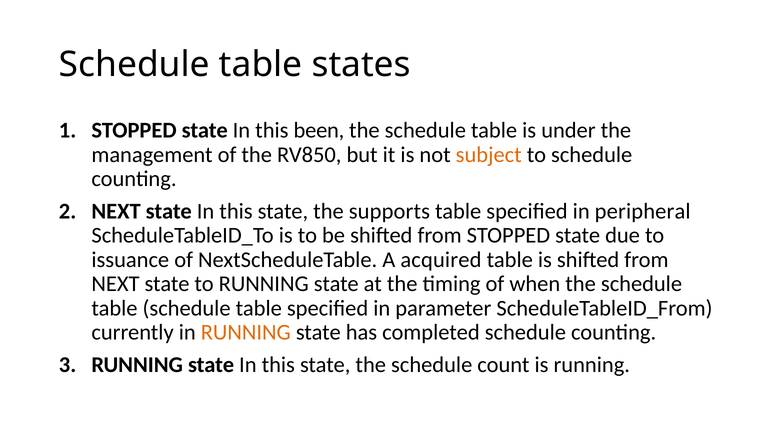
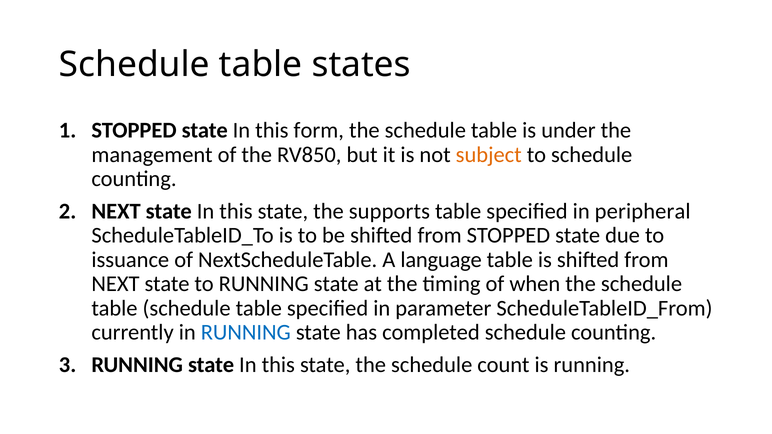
been: been -> form (319, 130)
acquired: acquired -> language (441, 260)
RUNNING colour: orange -> blue (246, 333)
